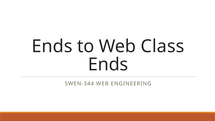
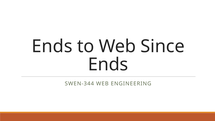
Class: Class -> Since (163, 46)
